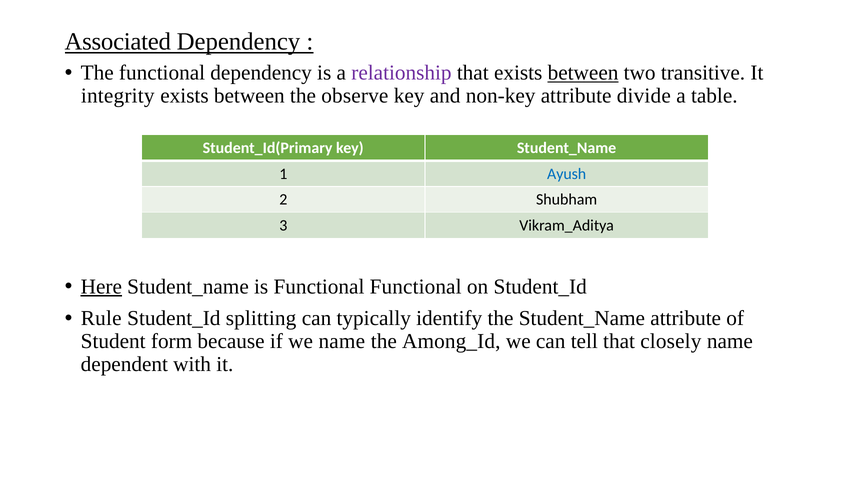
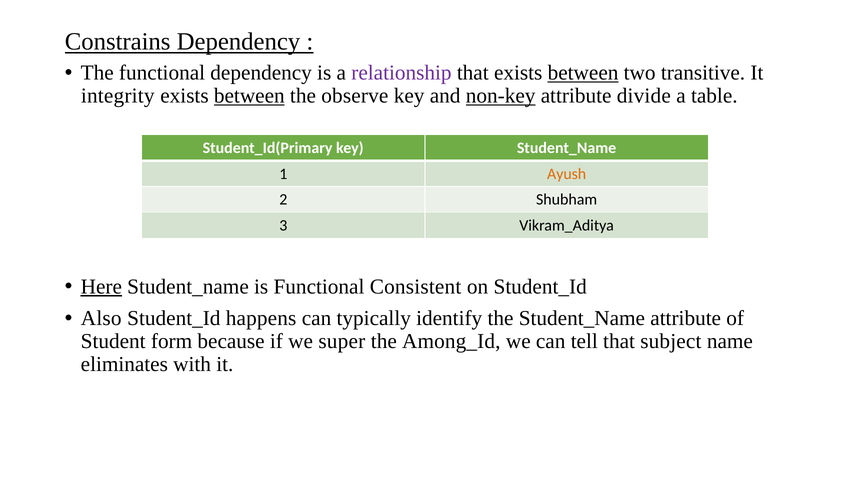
Associated: Associated -> Constrains (118, 42)
between underline: none -> present (249, 96)
non-key underline: none -> present (501, 96)
Ayush colour: blue -> orange (567, 174)
Functional Functional: Functional -> Consistent (416, 287)
Rule: Rule -> Also (101, 319)
splitting: splitting -> happens (261, 319)
we name: name -> super (342, 341)
closely: closely -> subject (671, 341)
dependent: dependent -> eliminates (124, 364)
